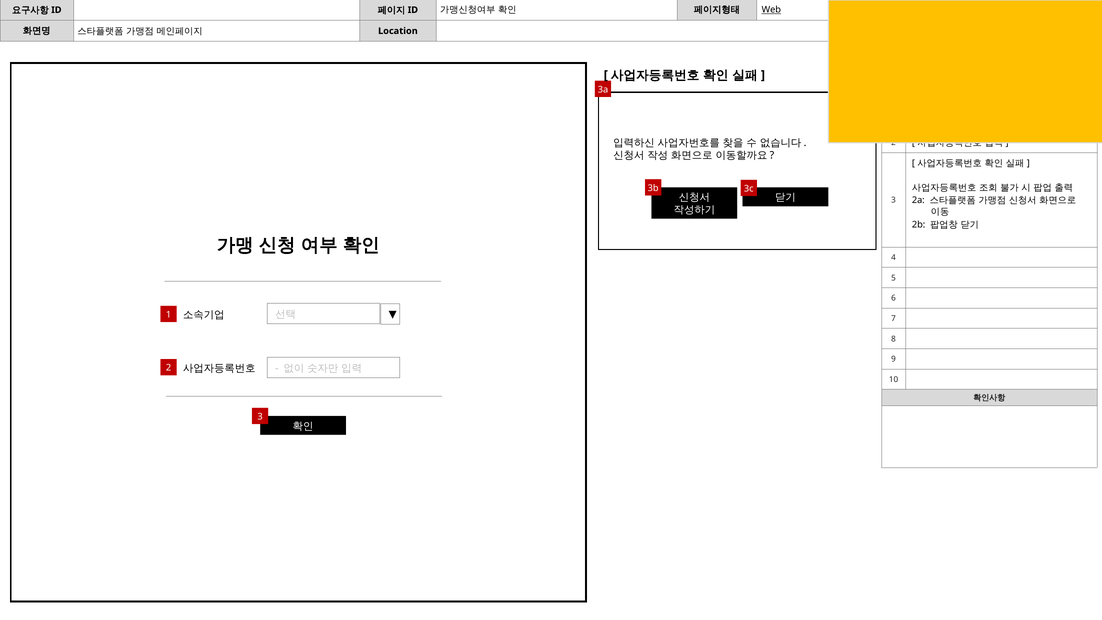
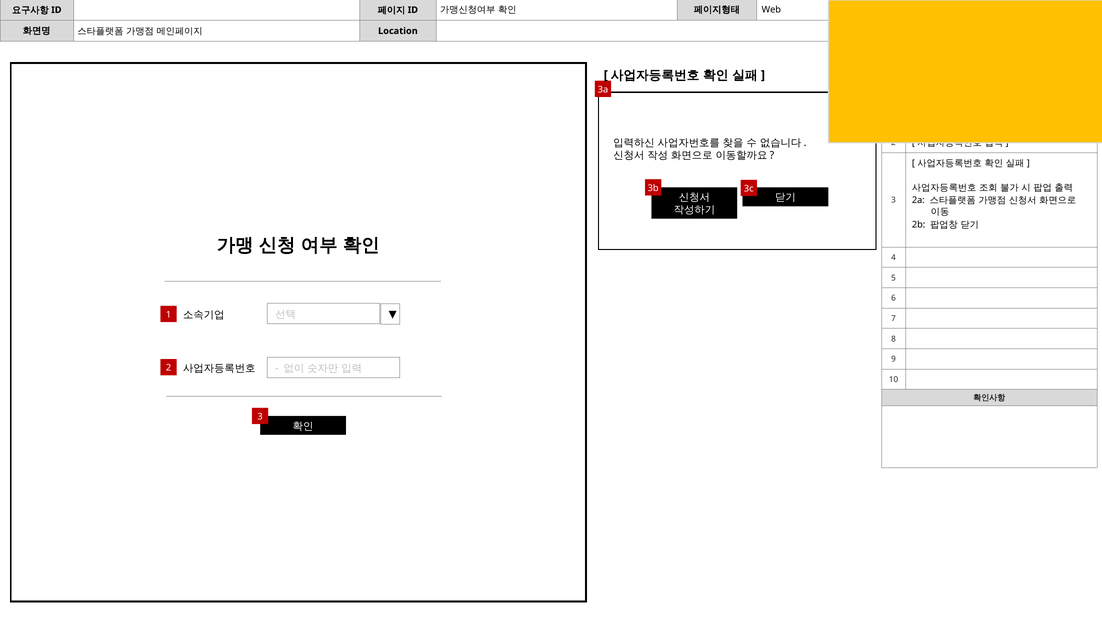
Web underline: present -> none (771, 10)
